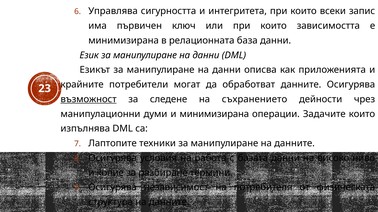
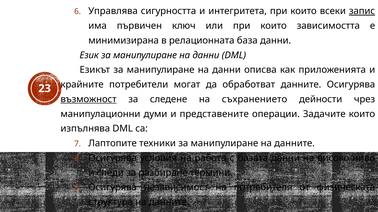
запис underline: none -> present (362, 11)
и минимизирана: минимизирана -> представените (214, 114)
копие: копие -> следи (110, 173)
